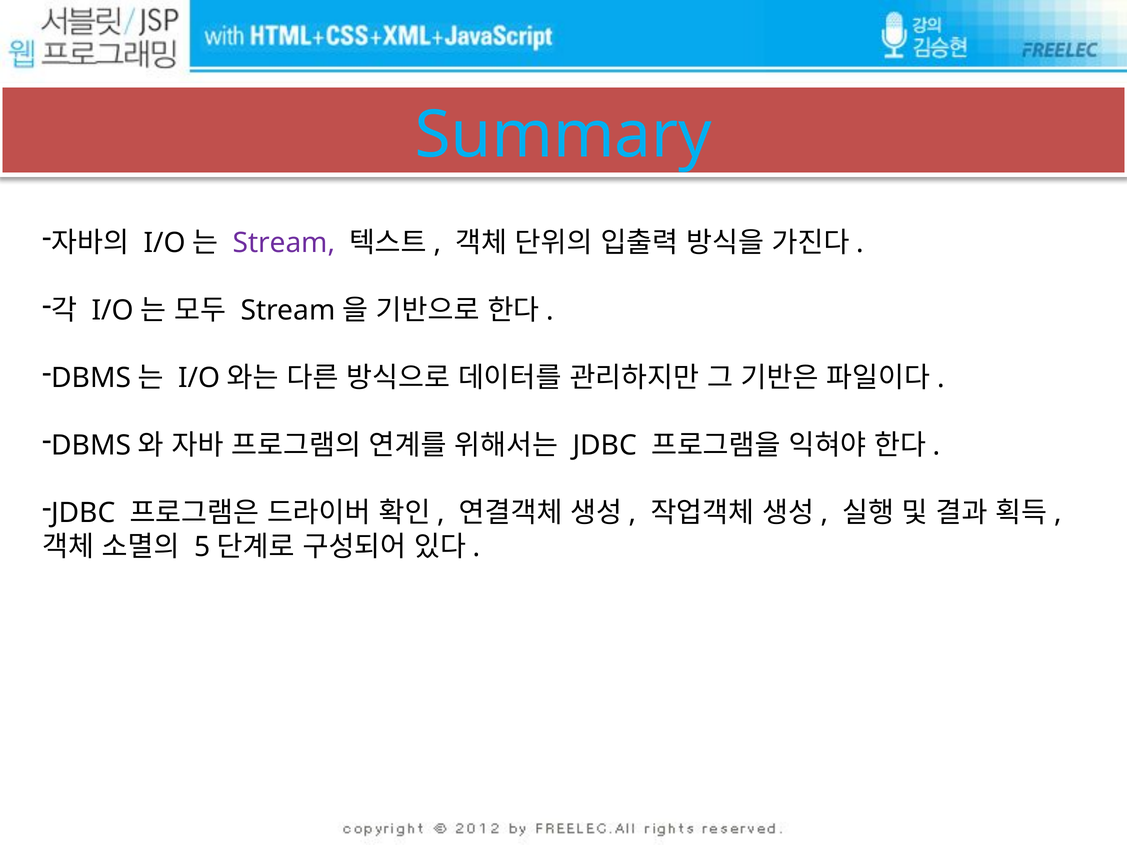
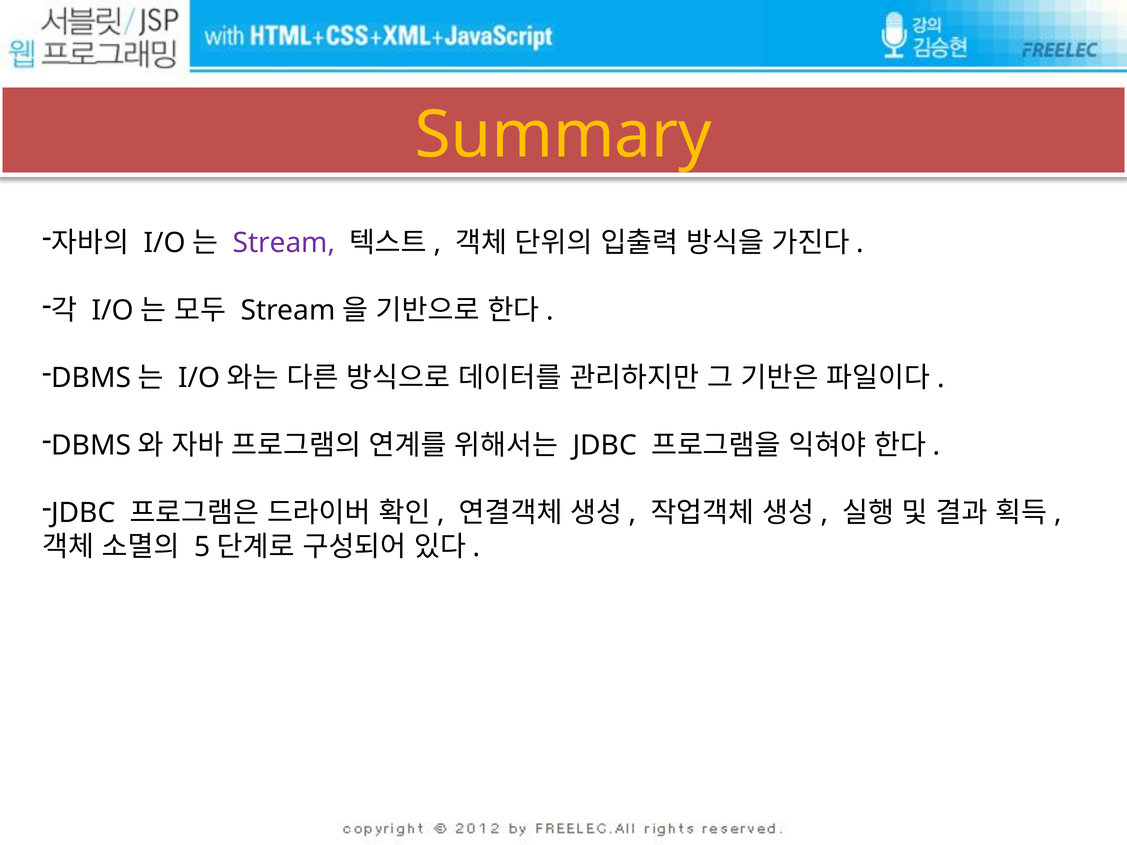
Summary colour: light blue -> yellow (563, 135)
